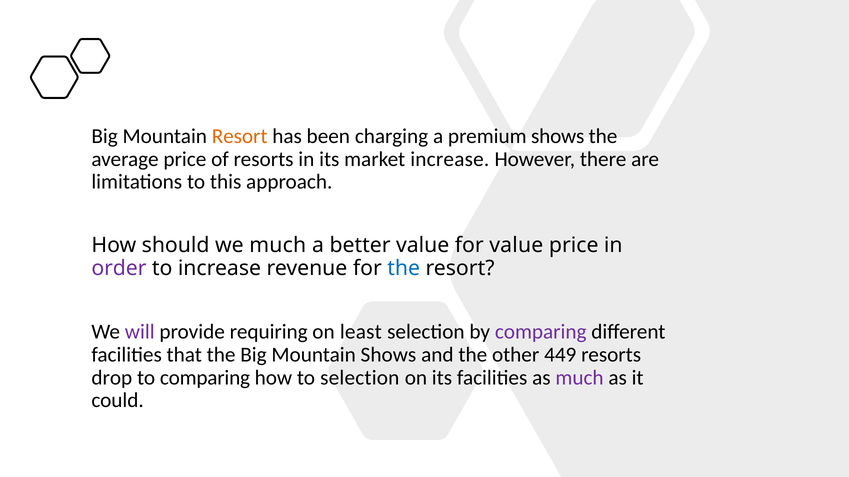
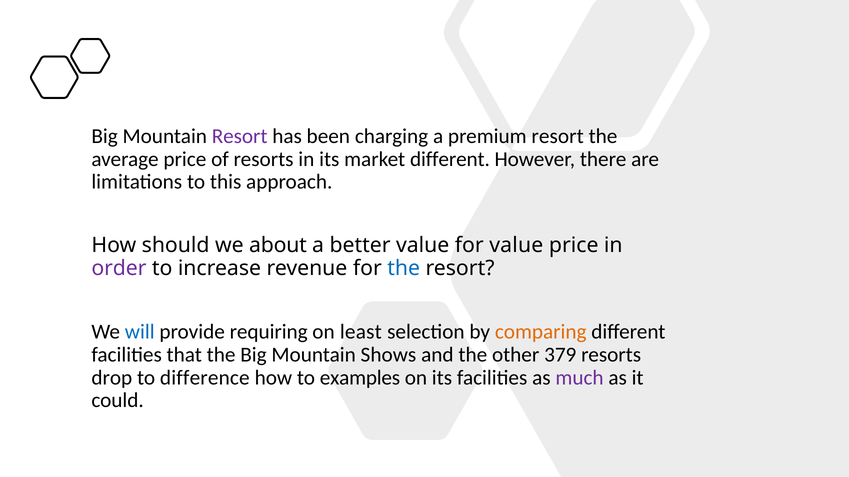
Resort colour: orange -> purple (240, 136)
premium shows: shows -> resort (558, 136)
market increase: increase -> different (450, 159)
we much: much -> about (278, 246)
will colour: purple -> blue (140, 332)
comparing colour: purple -> orange (541, 332)
449: 449 -> 379 (560, 355)
to comparing: comparing -> difference (205, 378)
to selection: selection -> examples (360, 378)
